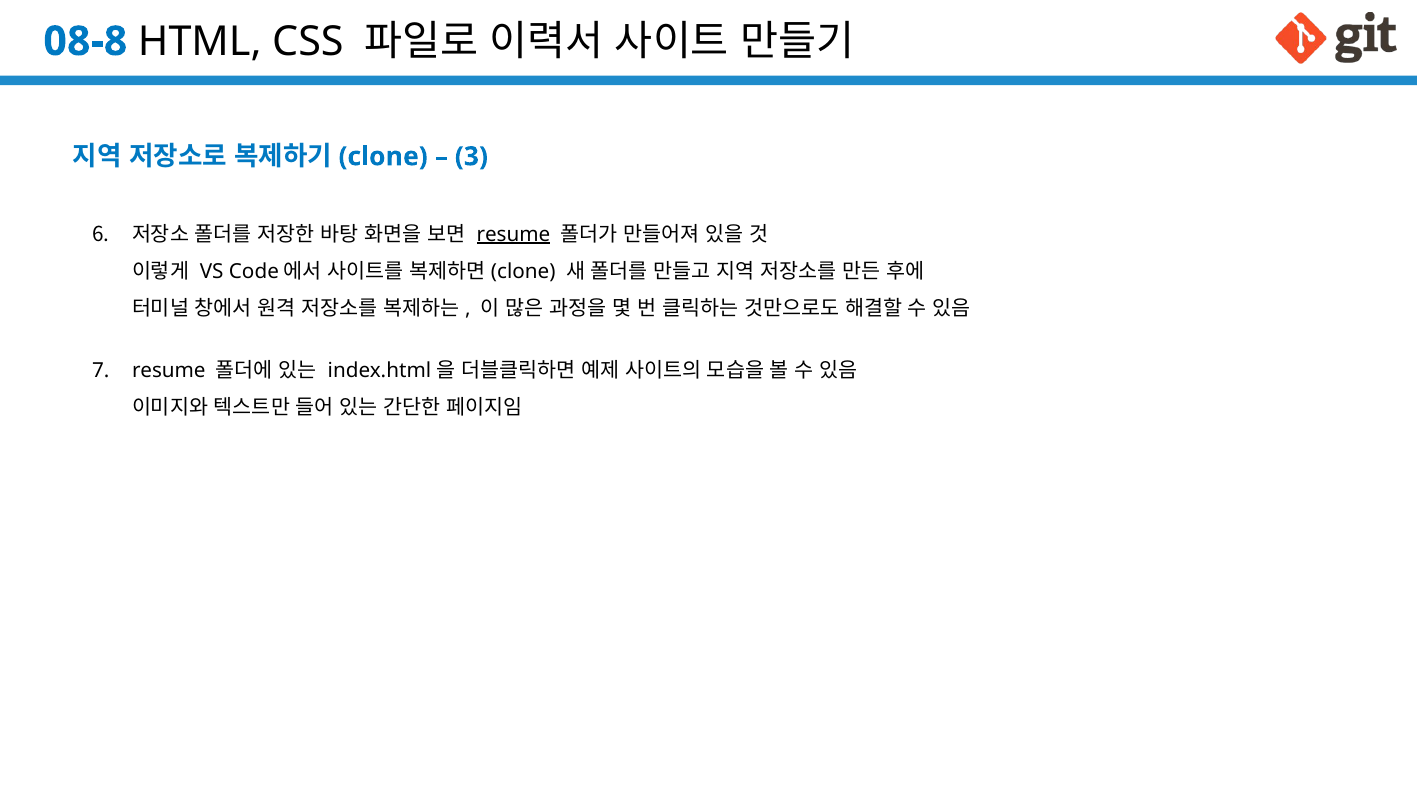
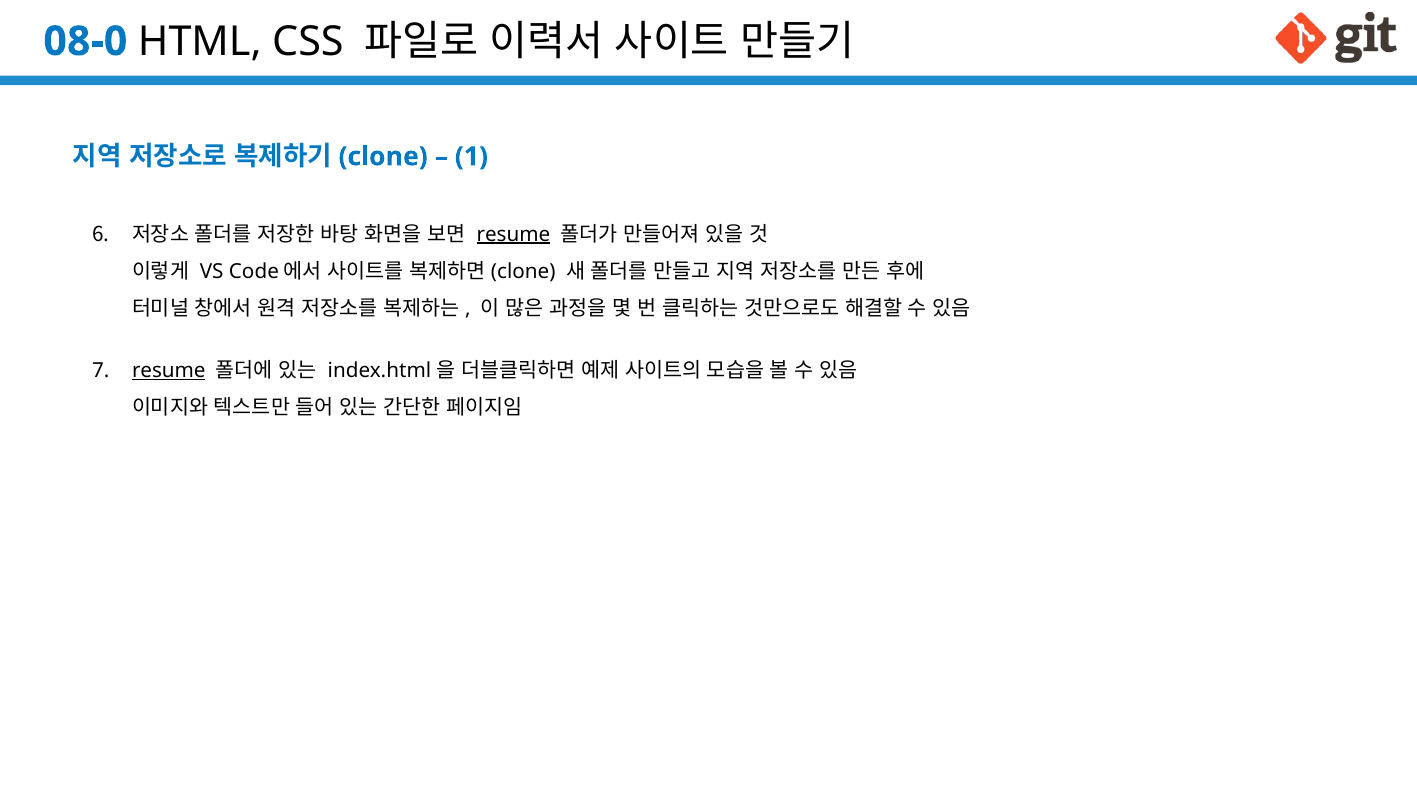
08-8: 08-8 -> 08-0 (85, 41)
3: 3 -> 1 (471, 157)
resume underline: none -> present (169, 371)
